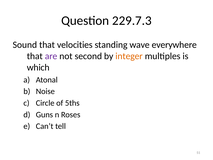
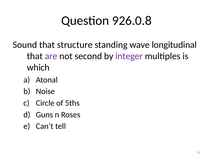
229.7.3: 229.7.3 -> 926.0.8 (132, 21)
velocities: velocities -> structure (75, 45)
everywhere: everywhere -> longitudinal (174, 45)
integer colour: orange -> purple (129, 56)
